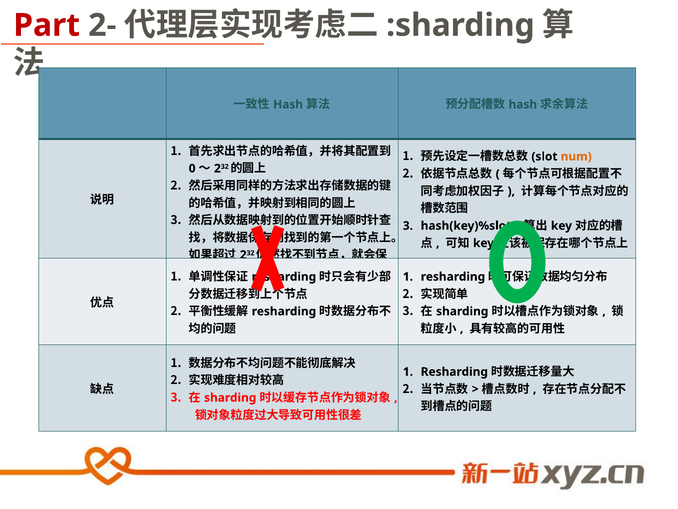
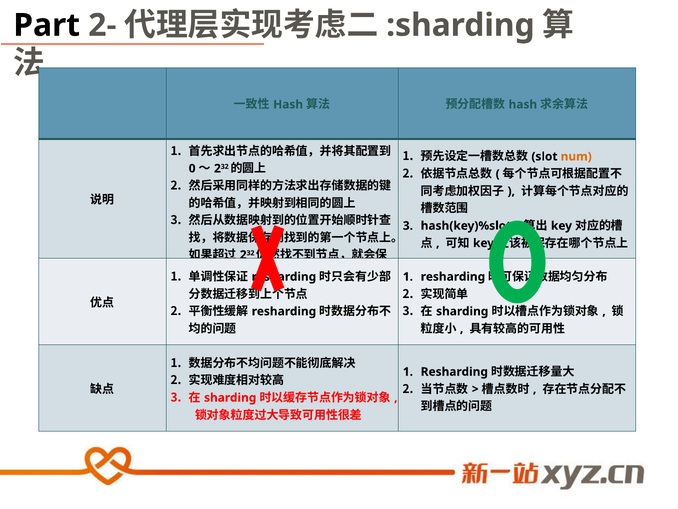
Part colour: red -> black (47, 25)
